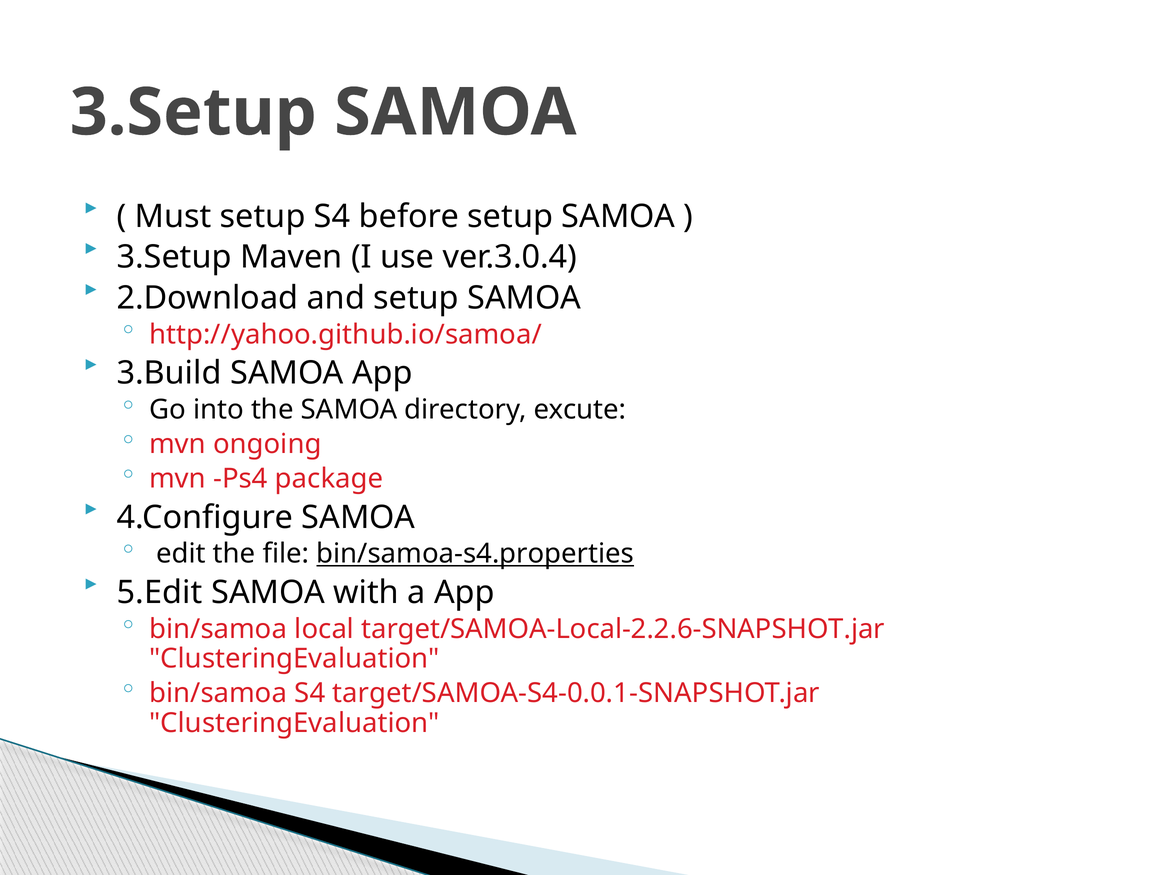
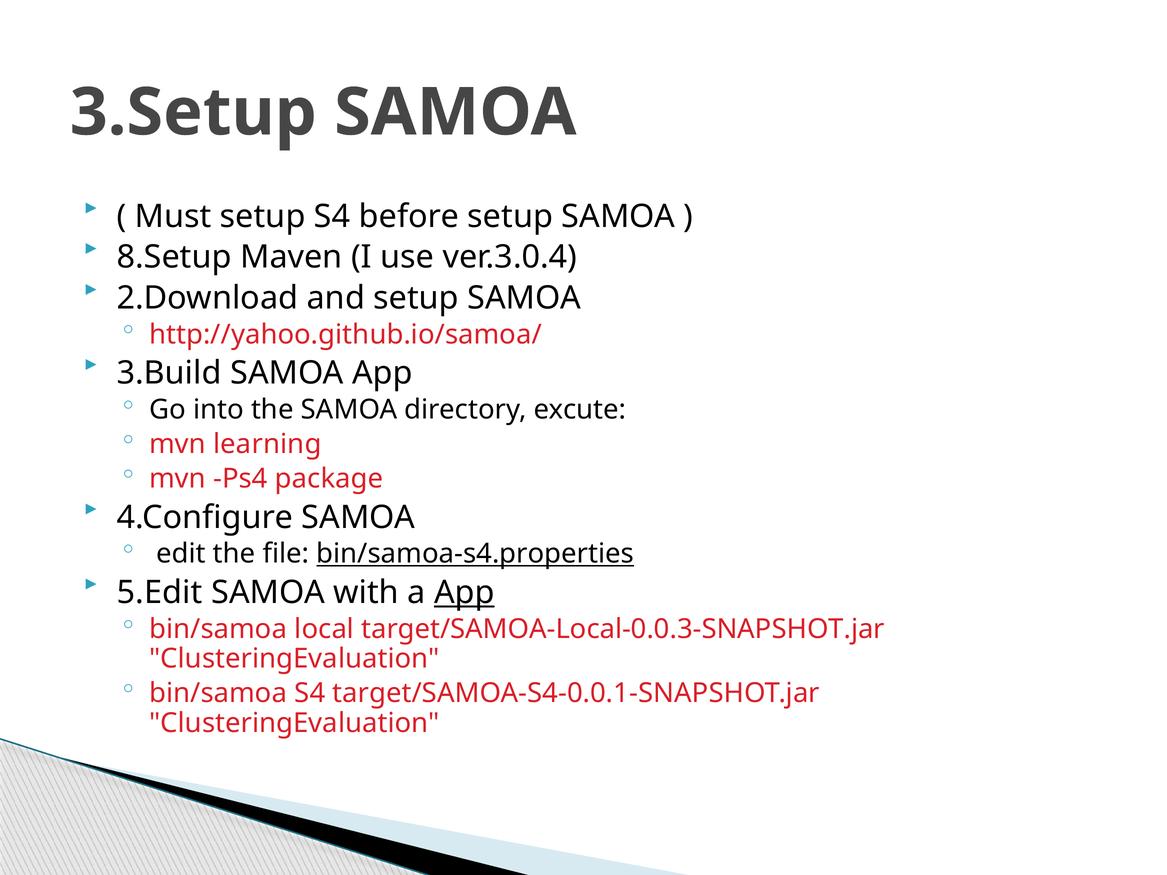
3.Setup: 3.Setup -> 8.Setup (174, 257)
ongoing: ongoing -> learning (267, 444)
App underline: none -> present (464, 593)
target/SAMOA-Local-2.2.6-SNAPSHOT.jar: target/SAMOA-Local-2.2.6-SNAPSHOT.jar -> target/SAMOA-Local-0.0.3-SNAPSHOT.jar (623, 629)
